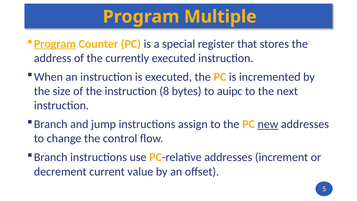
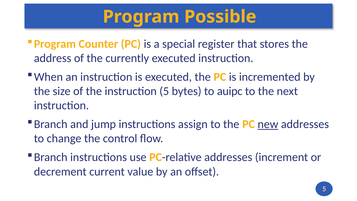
Multiple: Multiple -> Possible (220, 17)
Program underline: present -> none (55, 44)
instruction 8: 8 -> 5 (164, 91)
